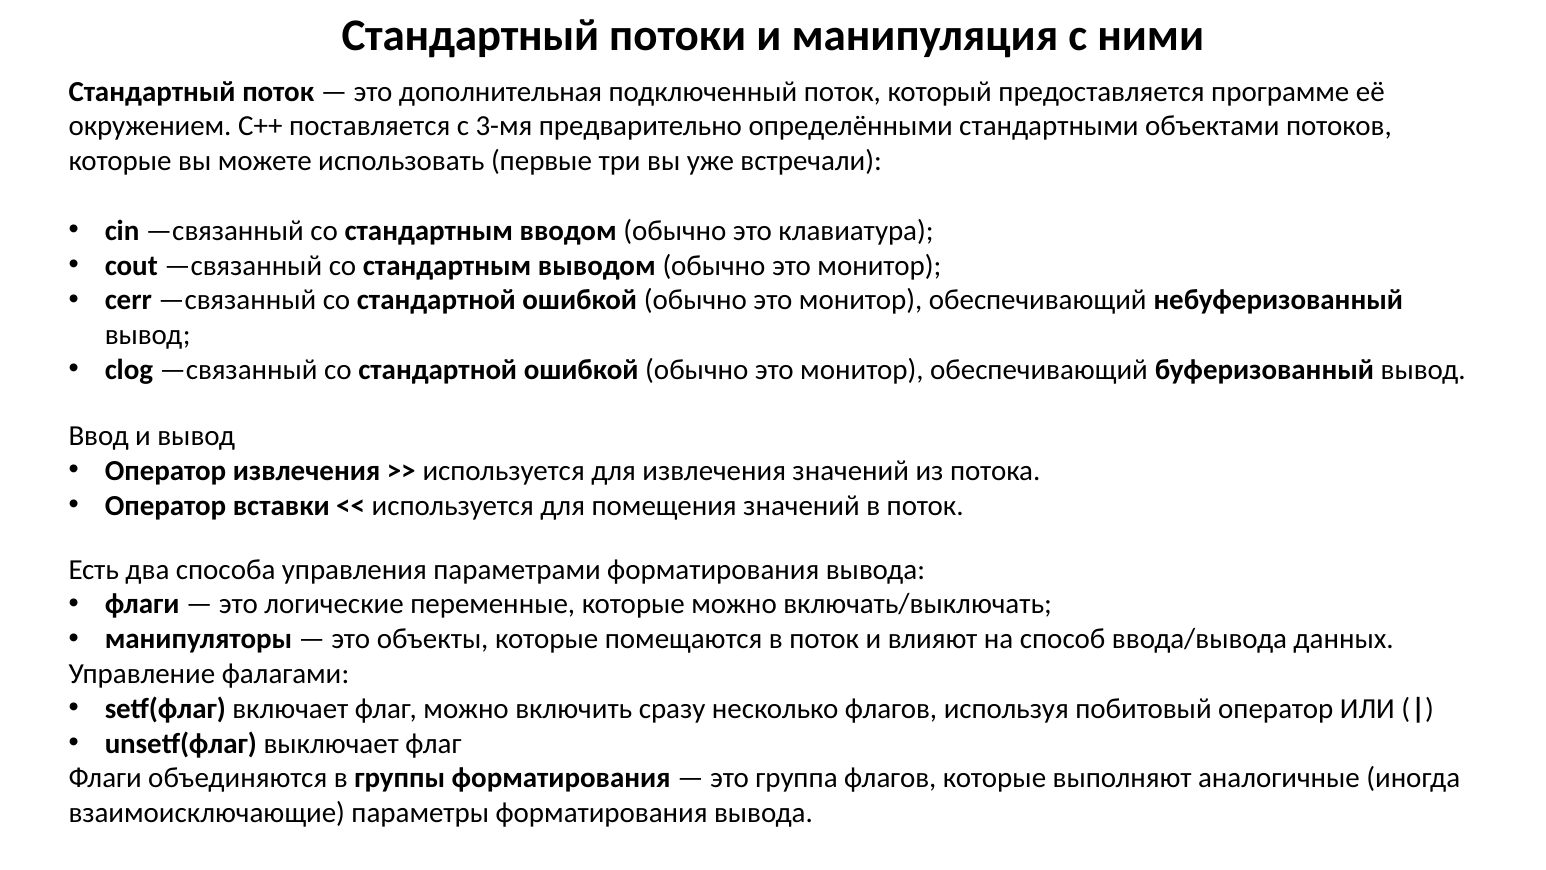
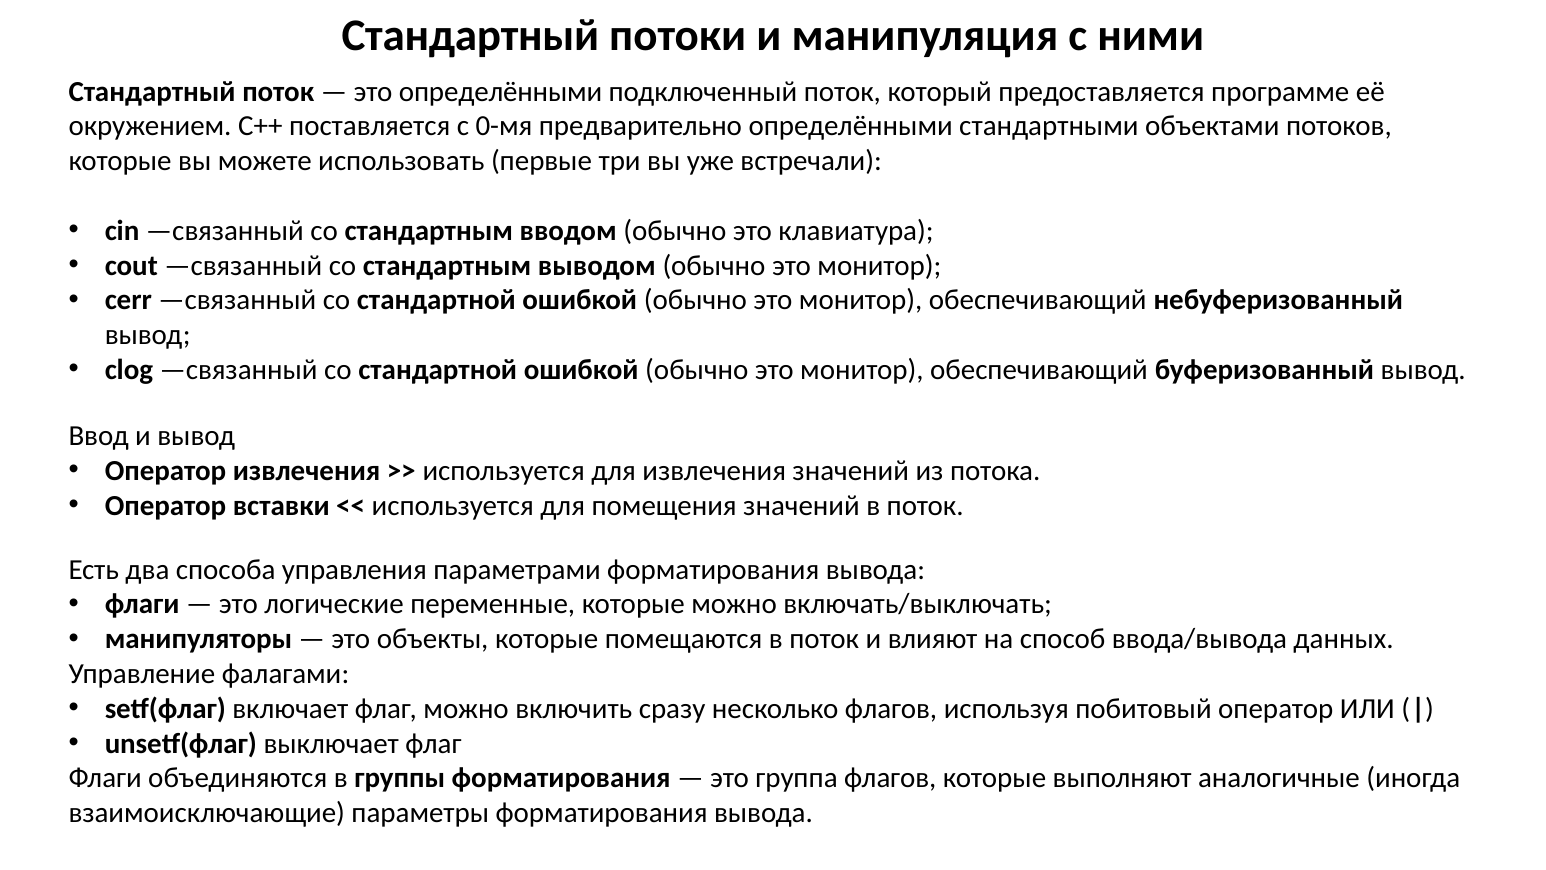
это дополнительная: дополнительная -> определёнными (501, 91)
3-мя: 3-мя -> 0-мя (504, 126)
